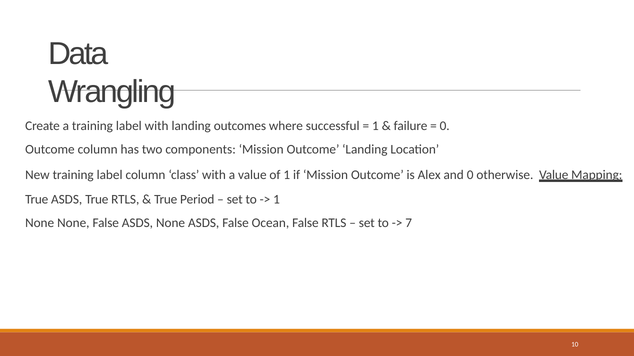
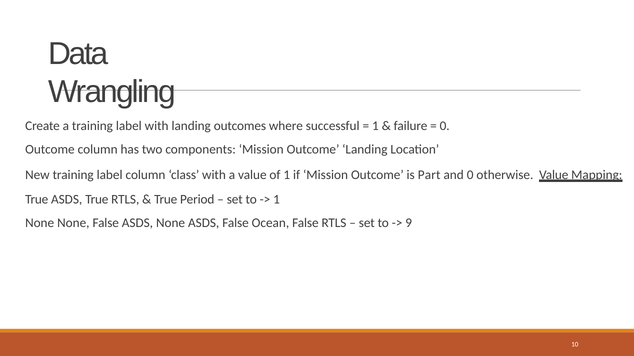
Alex: Alex -> Part (429, 175)
7: 7 -> 9 (409, 223)
